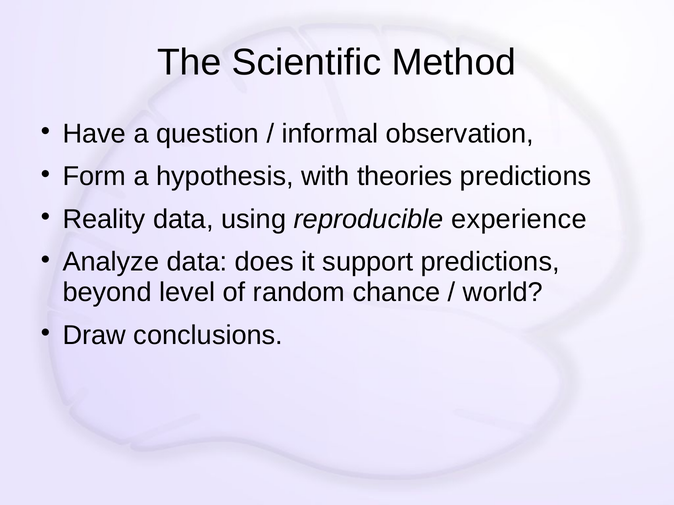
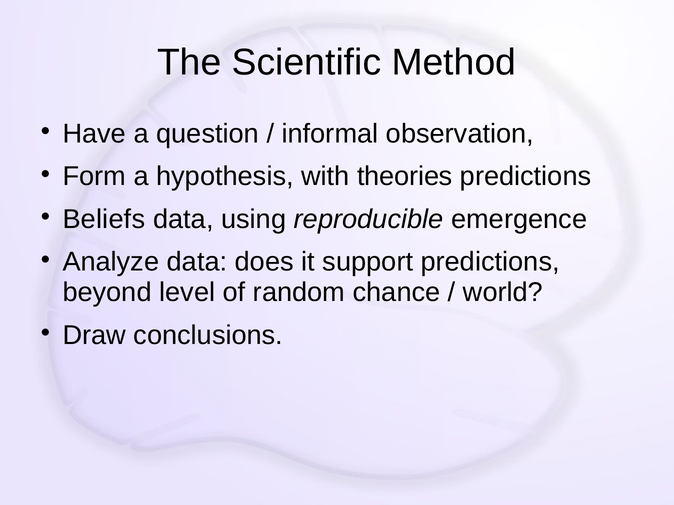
Reality: Reality -> Beliefs (104, 220)
experience: experience -> emergence (519, 220)
